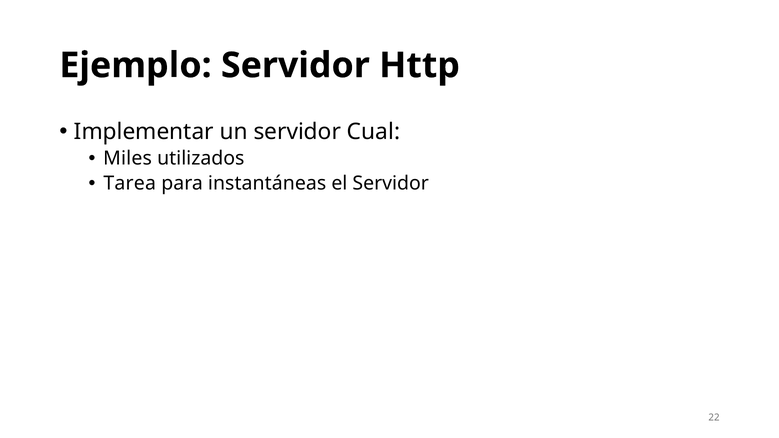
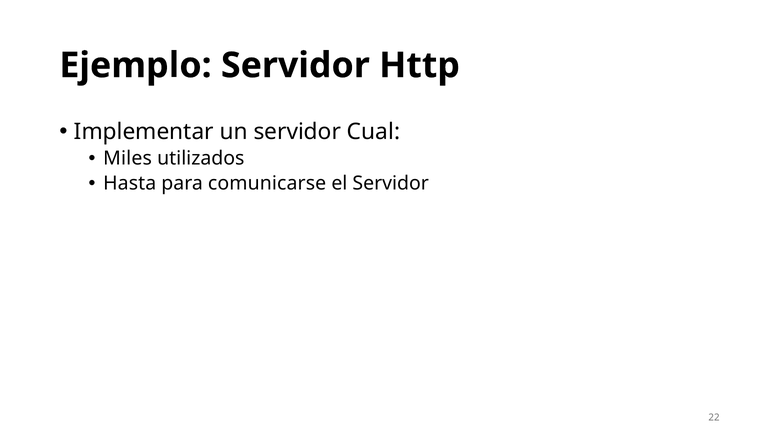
Tarea: Tarea -> Hasta (130, 184)
instantáneas: instantáneas -> comunicarse (267, 184)
